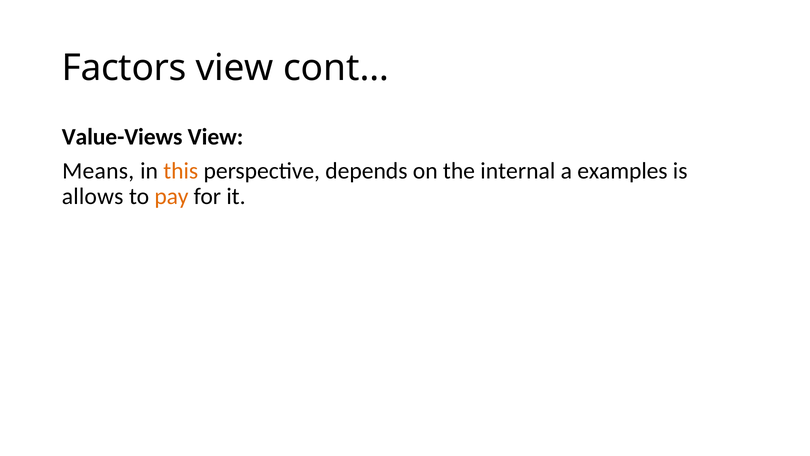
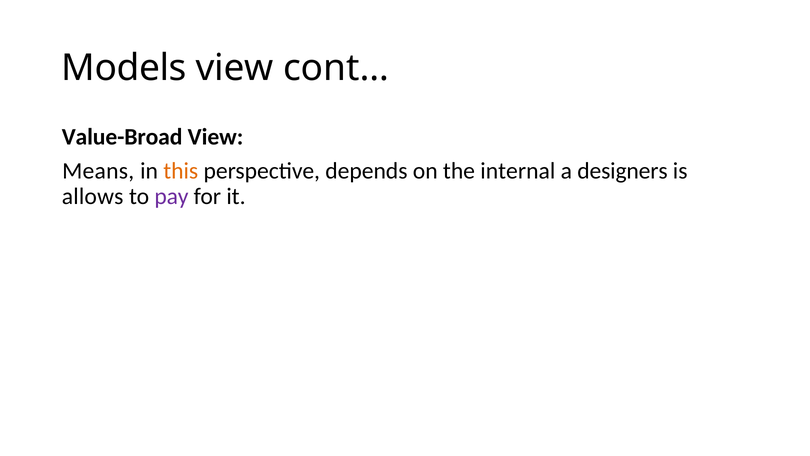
Factors: Factors -> Models (124, 68)
Value-Views: Value-Views -> Value-Broad (122, 137)
examples: examples -> designers (622, 171)
pay colour: orange -> purple (171, 196)
